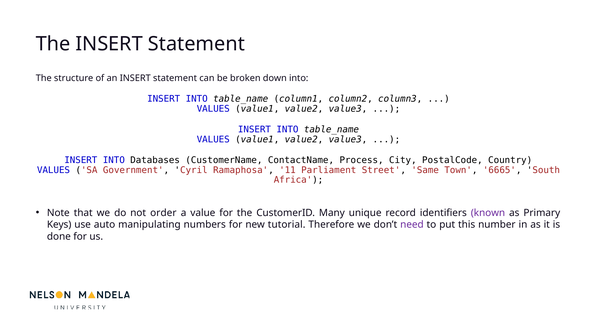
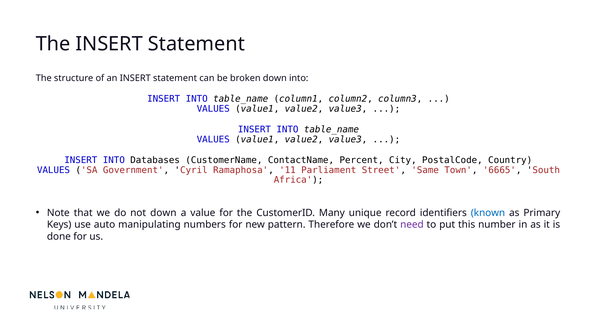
Process: Process -> Percent (362, 160)
not order: order -> down (163, 213)
known colour: purple -> blue (488, 213)
tutorial: tutorial -> pattern (287, 225)
